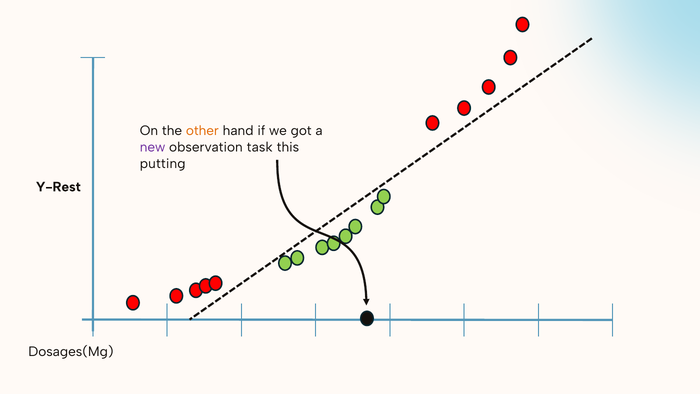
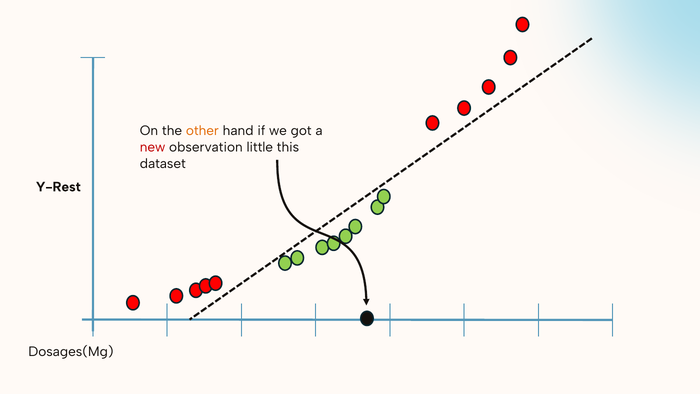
new colour: purple -> red (153, 147)
task: task -> little (260, 147)
putting: putting -> dataset (163, 164)
